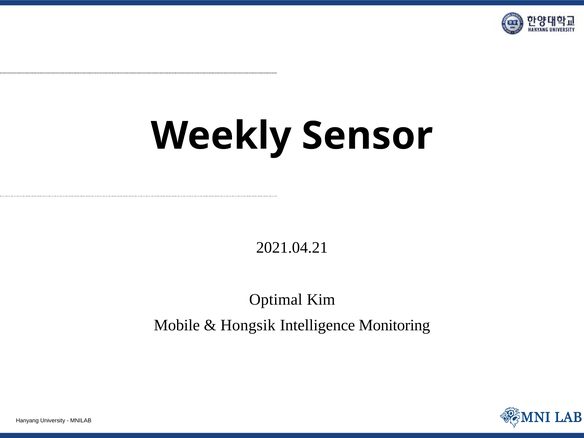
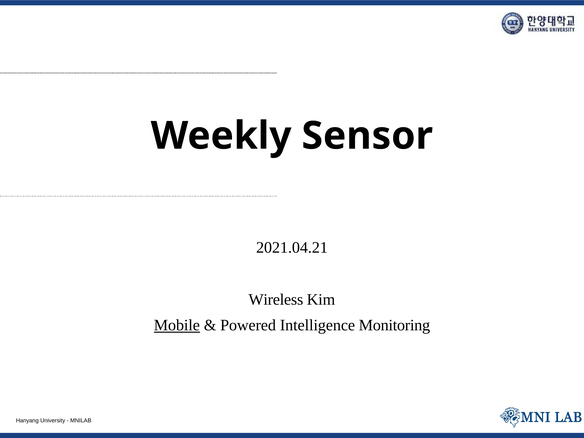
Optimal: Optimal -> Wireless (276, 299)
Mobile underline: none -> present (177, 325)
Hongsik: Hongsik -> Powered (248, 325)
